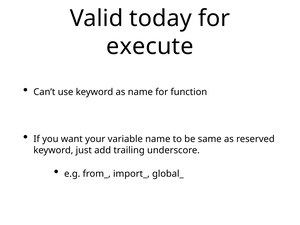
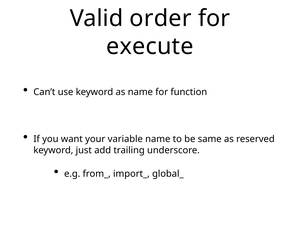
today: today -> order (160, 18)
